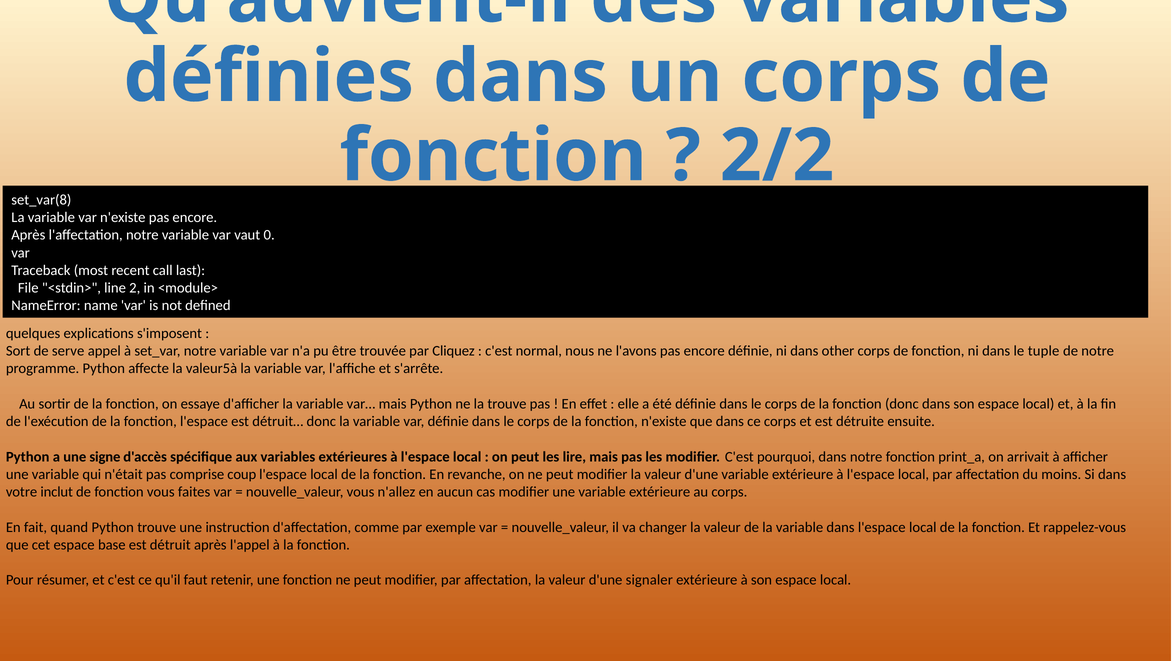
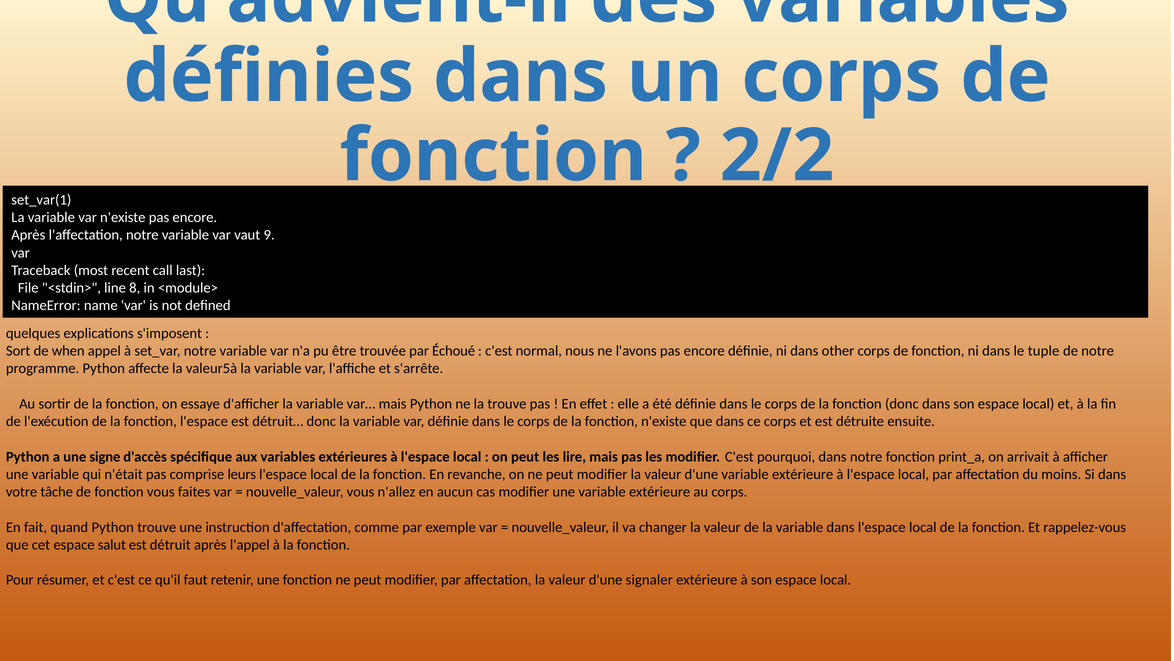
set_var(8: set_var(8 -> set_var(1 (41, 200)
0: 0 -> 9 (269, 235)
2: 2 -> 8 (135, 288)
serve: serve -> when (68, 351)
Cliquez: Cliquez -> Échoué (454, 351)
coup: coup -> leurs (242, 474)
inclut: inclut -> tâche (57, 492)
base: base -> salut (112, 544)
